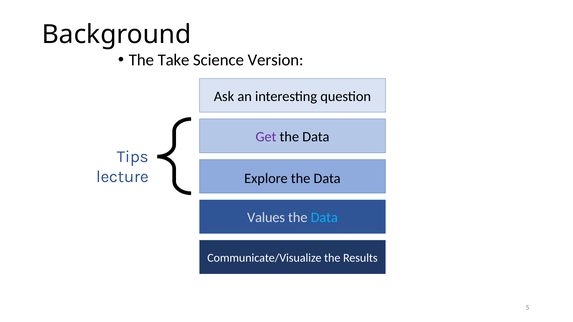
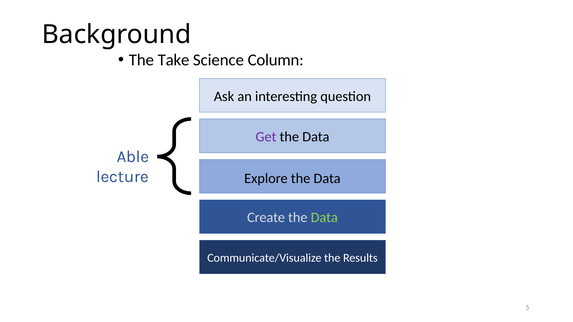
Version: Version -> Column (276, 60)
Tips: Tips -> Able (133, 157)
Values: Values -> Create (266, 218)
Data colour: light blue -> light green (324, 218)
